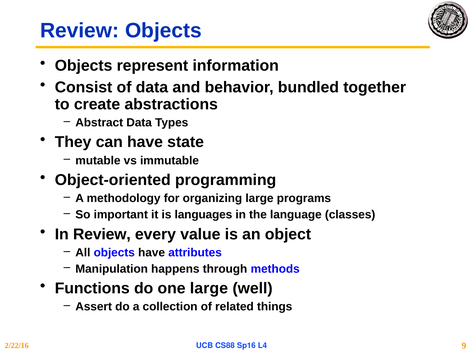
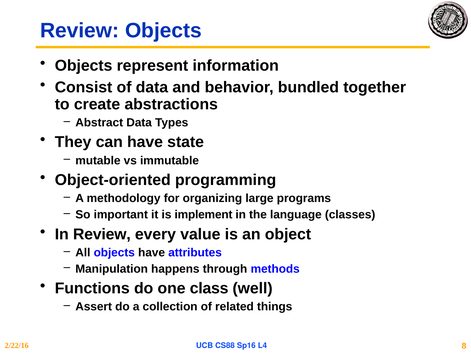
languages: languages -> implement (203, 215)
one large: large -> class (209, 289)
9: 9 -> 8 (464, 346)
